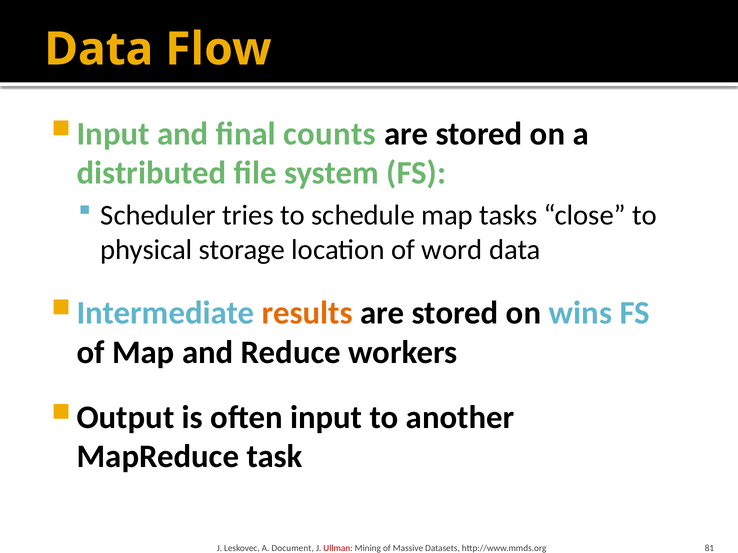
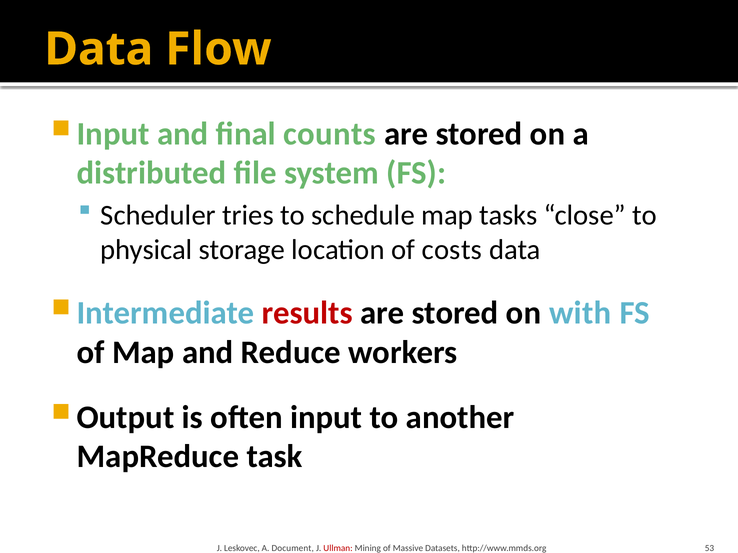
word: word -> costs (452, 250)
results colour: orange -> red (307, 313)
wins: wins -> with (580, 313)
81: 81 -> 53 (709, 548)
